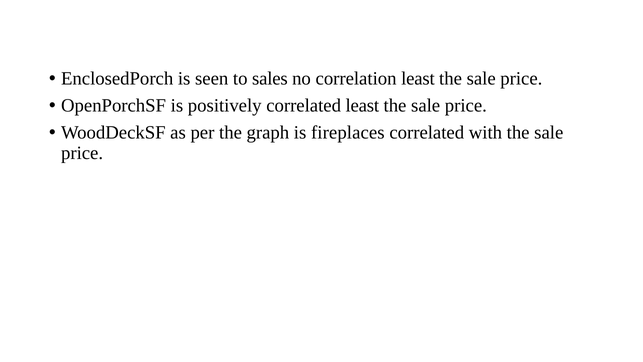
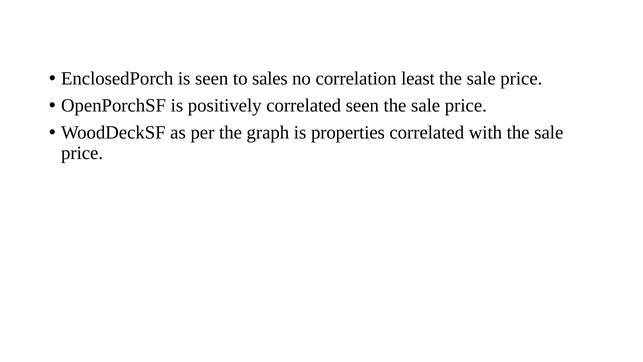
correlated least: least -> seen (362, 105)
fireplaces: fireplaces -> properties (348, 132)
